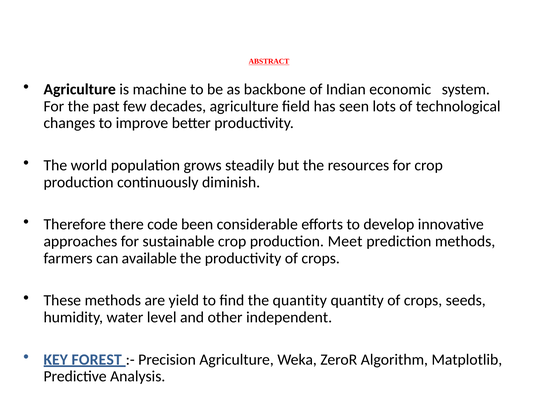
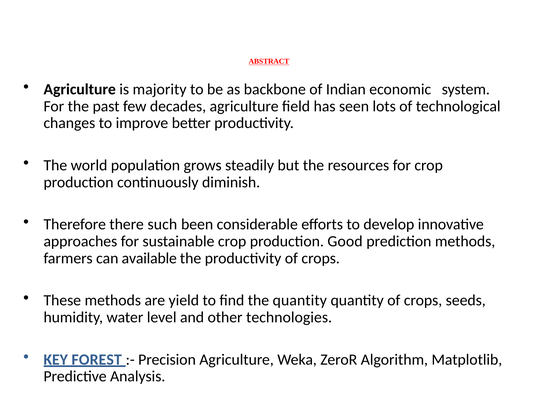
machine: machine -> majority (160, 89)
code: code -> such (162, 225)
Meet: Meet -> Good (345, 242)
independent: independent -> technologies (289, 318)
